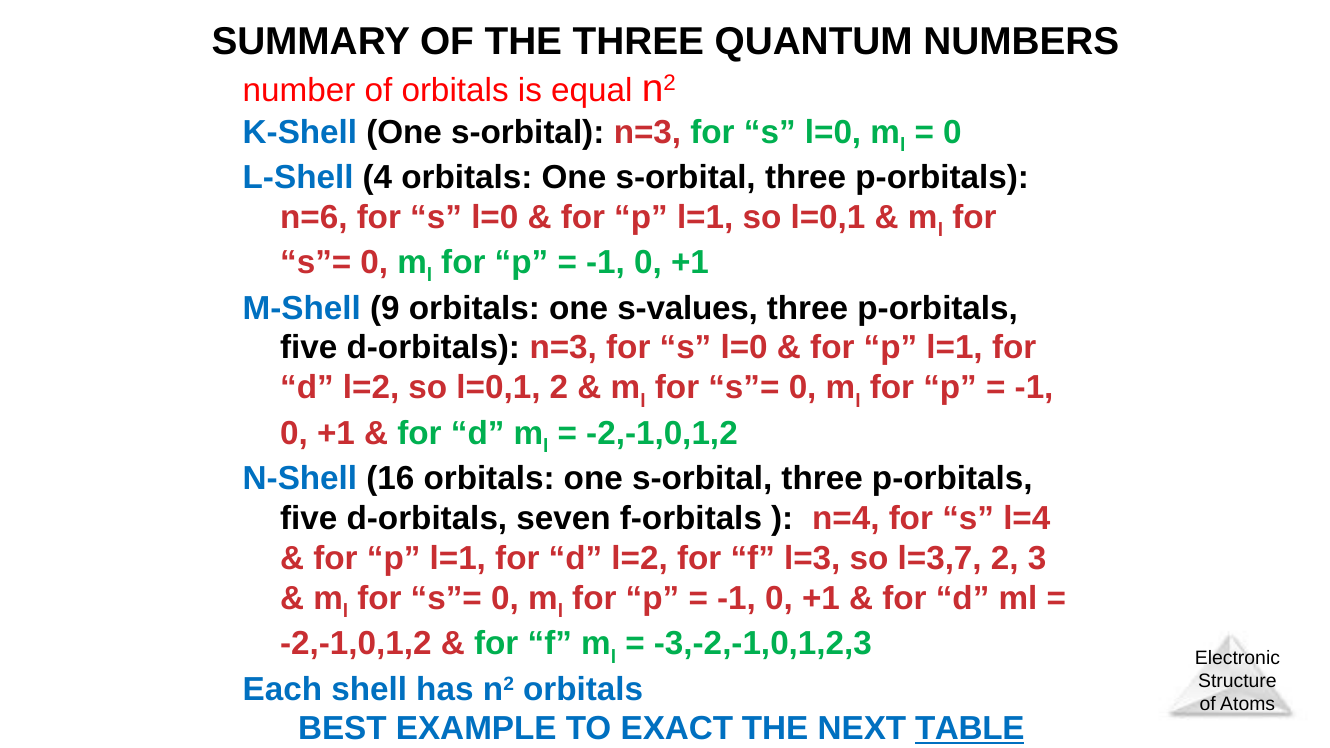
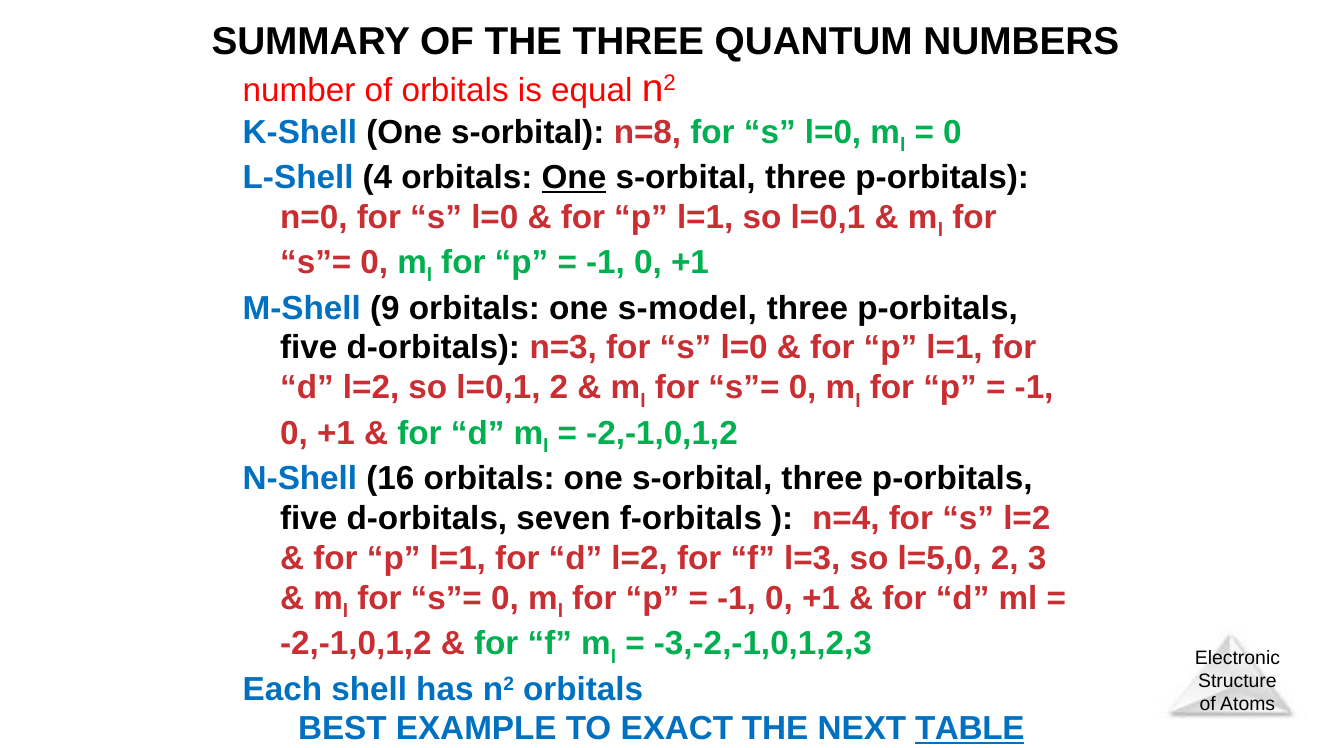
s-orbital n=3: n=3 -> n=8 (648, 132)
One underline: none -> present (574, 177)
n=6: n=6 -> n=0 (314, 217)
s-values: s-values -> s-model (687, 308)
s l=4: l=4 -> l=2 (1027, 519)
l=3,7: l=3,7 -> l=5,0 (940, 559)
